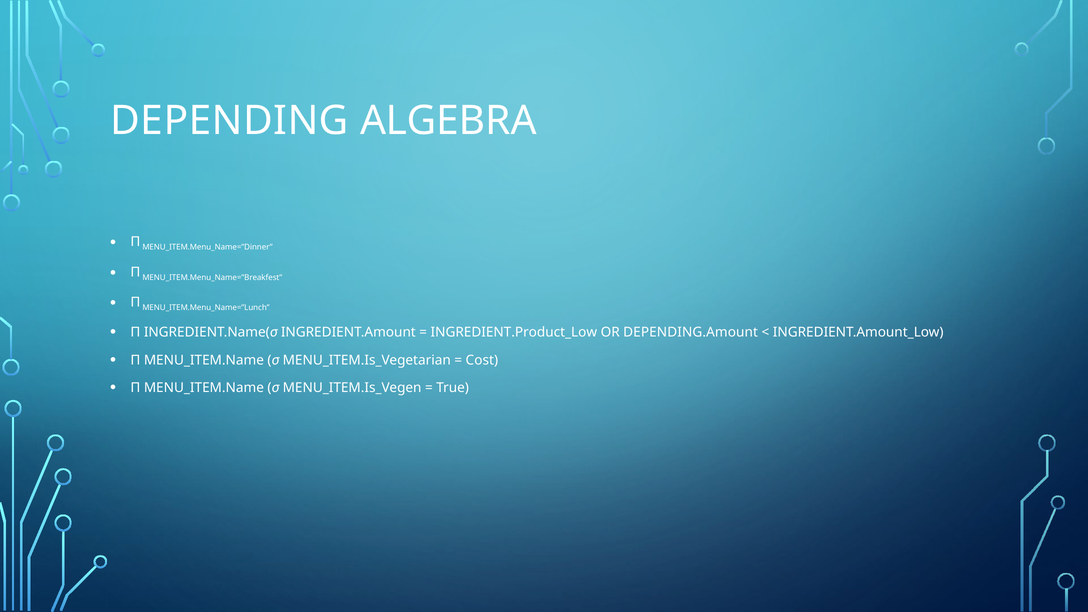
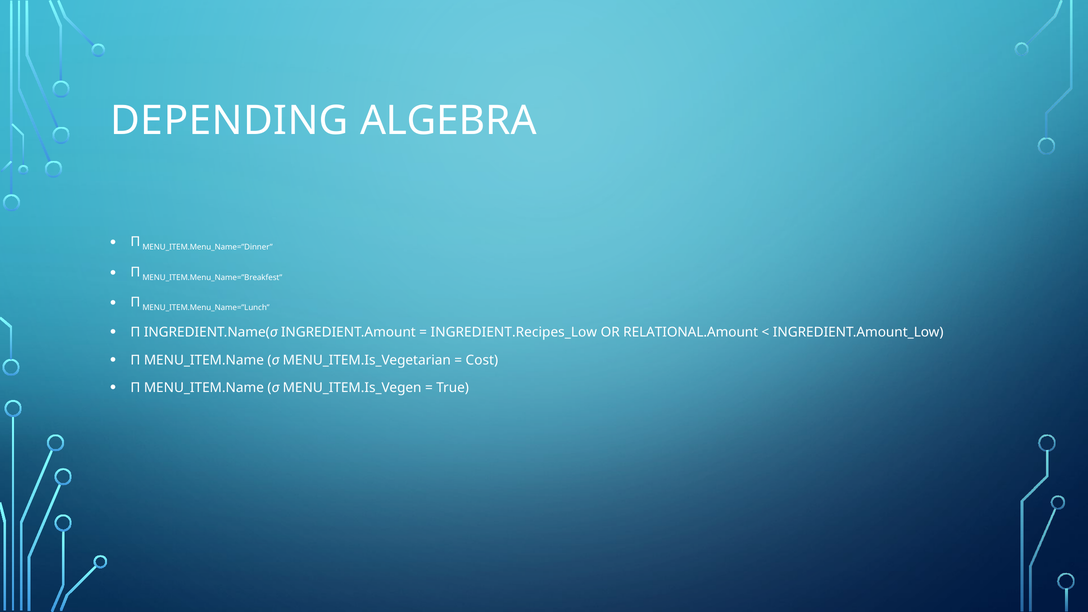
INGREDIENT.Product_Low: INGREDIENT.Product_Low -> INGREDIENT.Recipes_Low (514, 332)
DEPENDING.Amount: DEPENDING.Amount -> RELATIONAL.Amount (691, 332)
